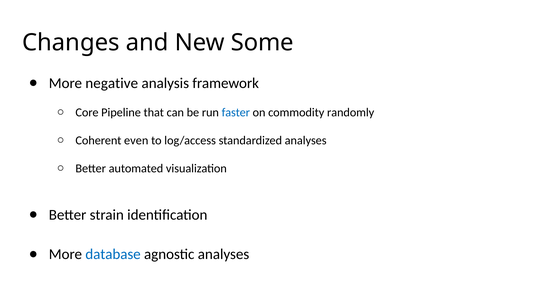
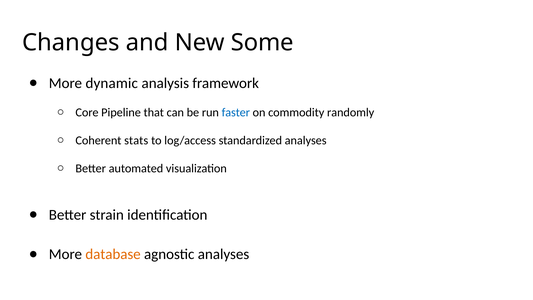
negative: negative -> dynamic (112, 83)
even: even -> stats (136, 140)
database colour: blue -> orange (113, 254)
